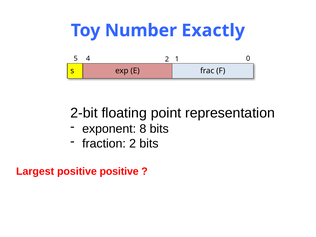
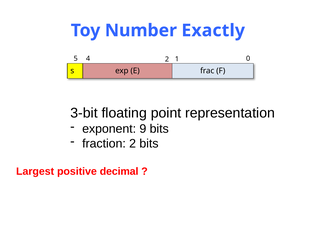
2-bit: 2-bit -> 3-bit (84, 113)
8: 8 -> 9 (143, 129)
positive positive: positive -> decimal (119, 171)
